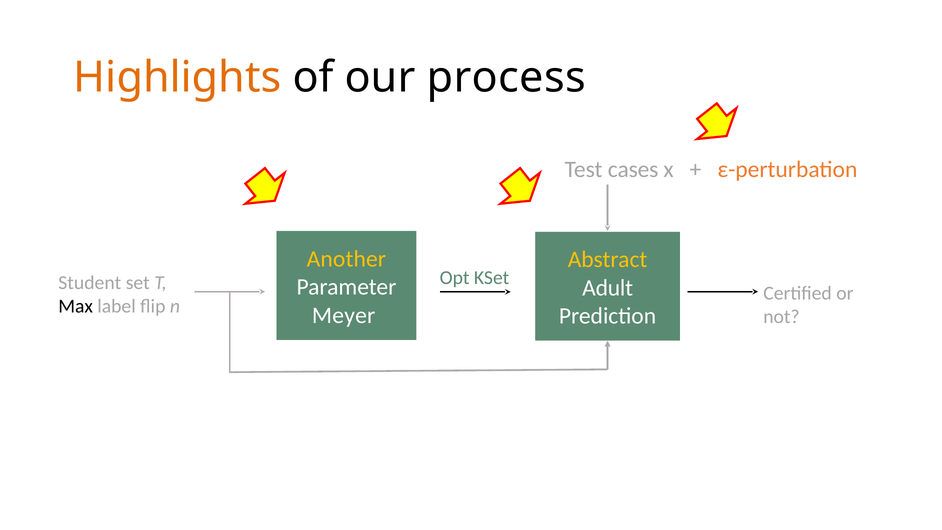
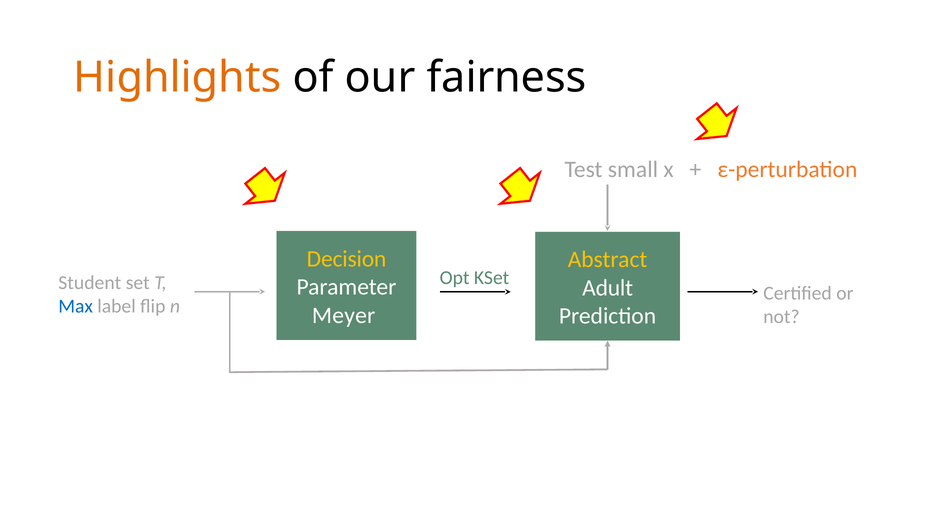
process: process -> fairness (507, 77)
cases: cases -> small (633, 169)
Another: Another -> Decision (347, 259)
Max colour: black -> blue (76, 306)
